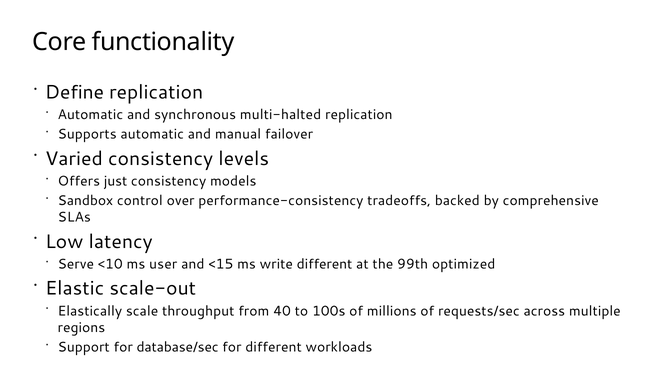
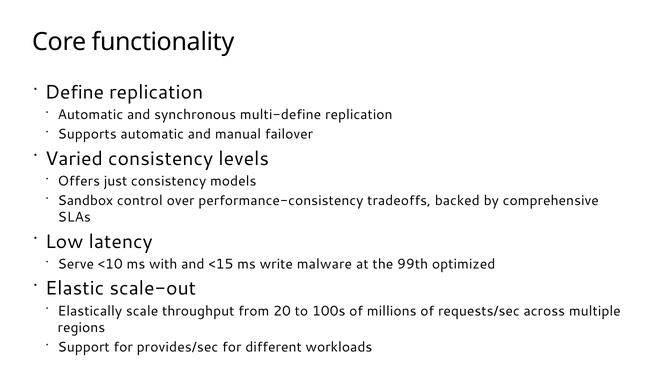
multi-halted: multi-halted -> multi-define (281, 115)
user: user -> with (163, 264)
write different: different -> malware (324, 264)
40: 40 -> 20 (282, 311)
database/sec: database/sec -> provides/sec (177, 347)
